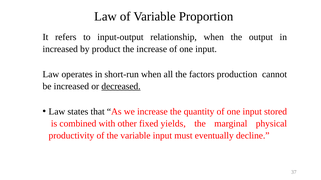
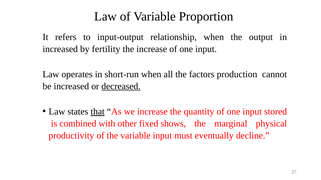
product: product -> fertility (106, 49)
that underline: none -> present (98, 112)
yields: yields -> shows (173, 124)
